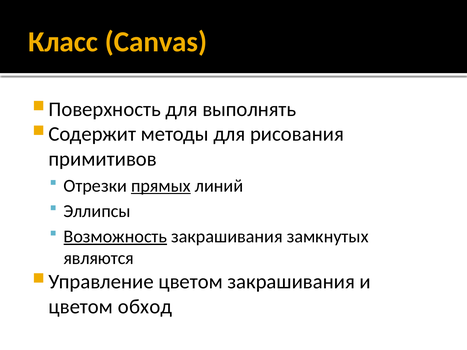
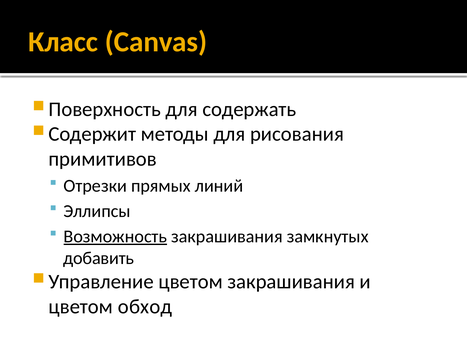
выполнять: выполнять -> содержать (249, 109)
прямых underline: present -> none (161, 186)
являются: являются -> добавить (99, 258)
